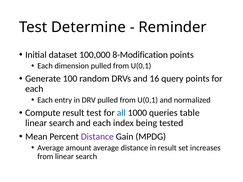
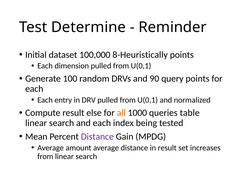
8-Modification: 8-Modification -> 8-Heuristically (140, 55)
16: 16 -> 90 (154, 79)
result test: test -> else (94, 113)
all colour: blue -> orange (121, 113)
